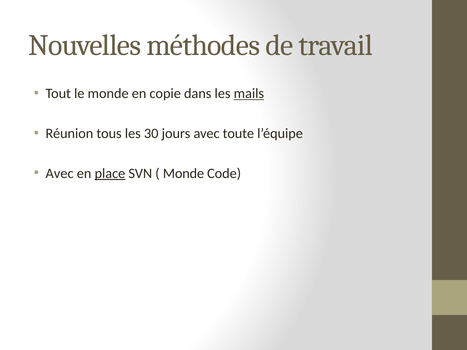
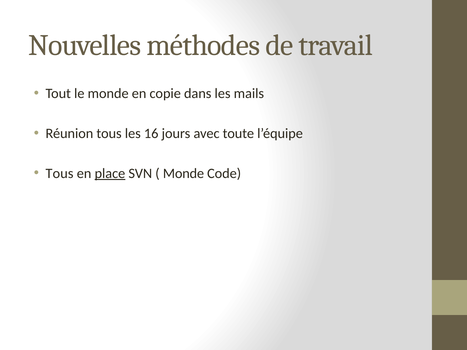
mails underline: present -> none (249, 94)
30: 30 -> 16 (151, 134)
Avec: Avec -> Tous (60, 173)
